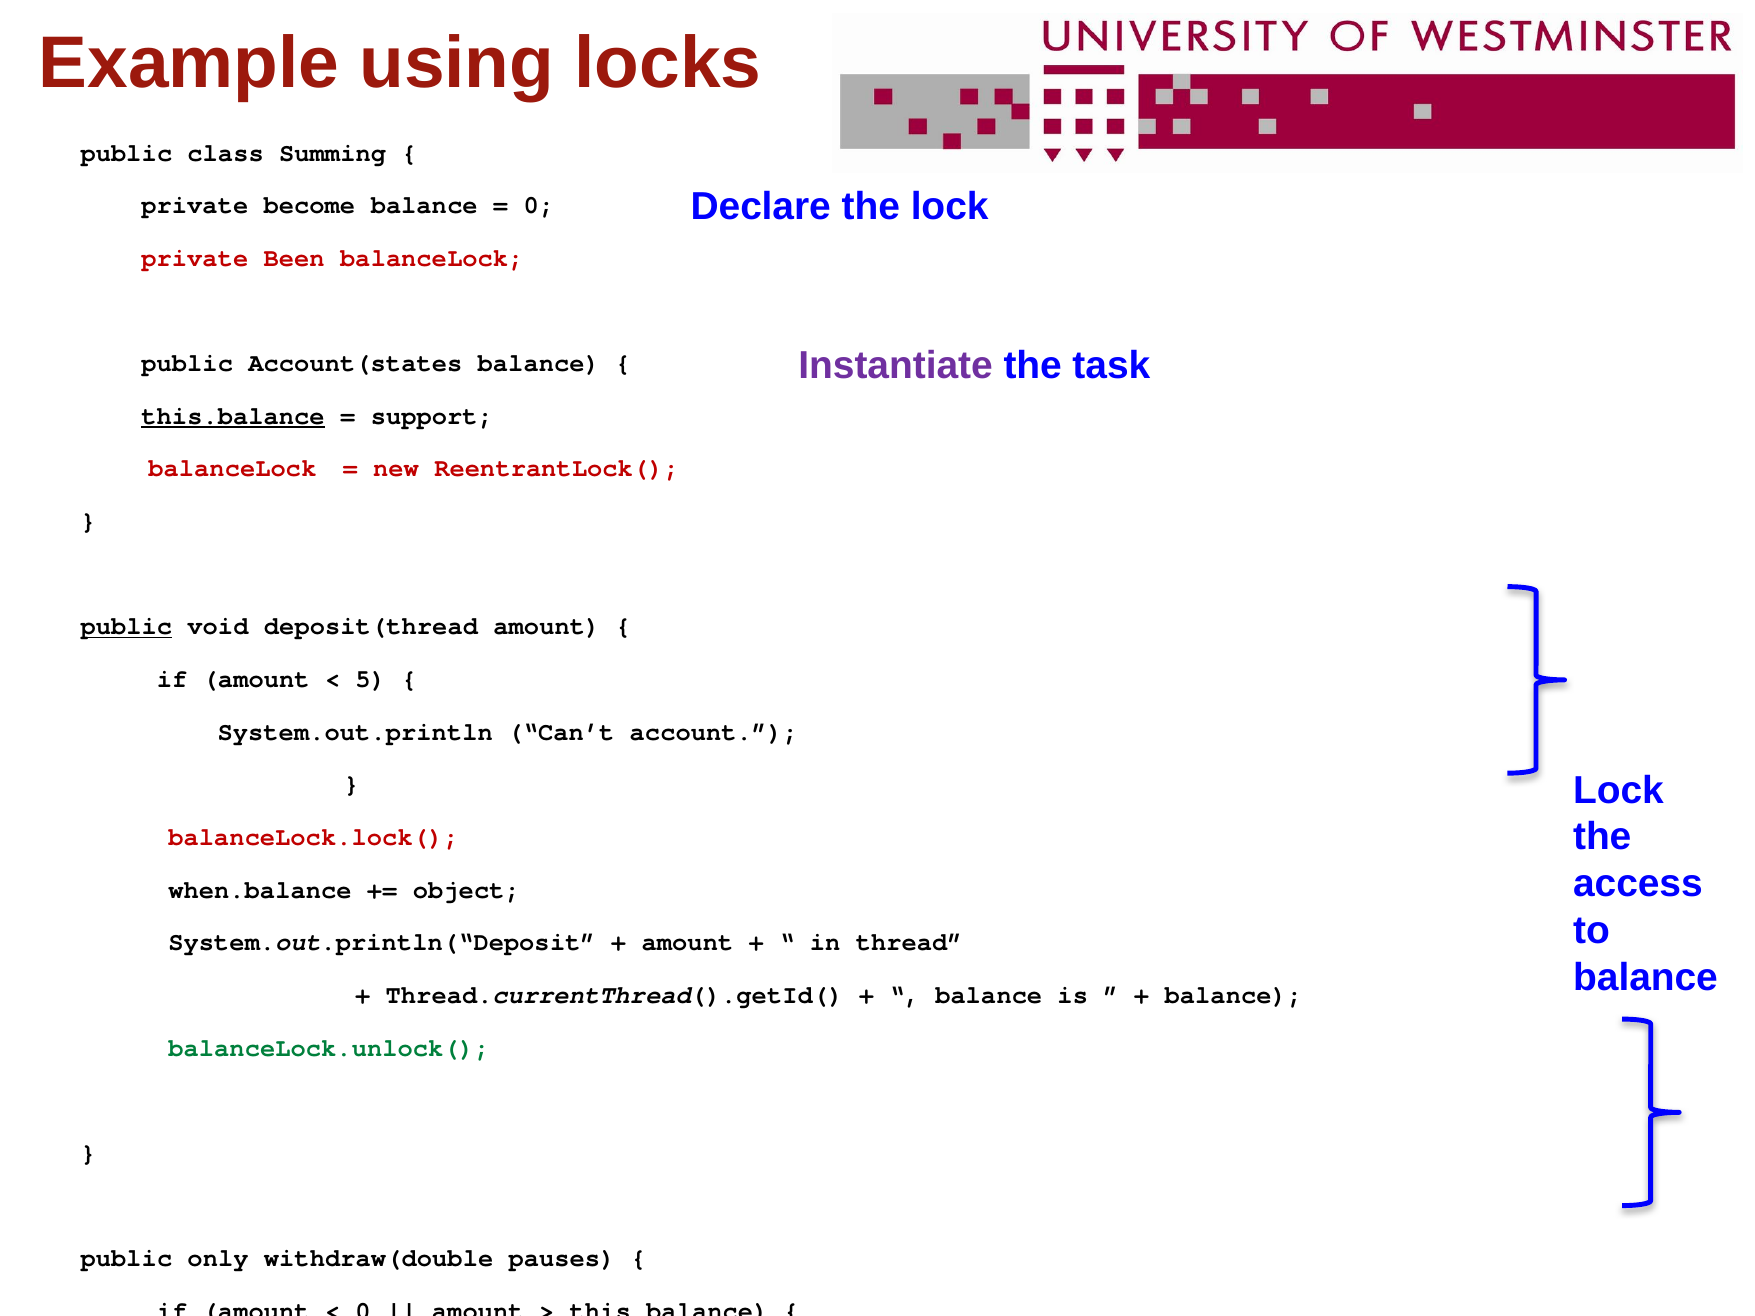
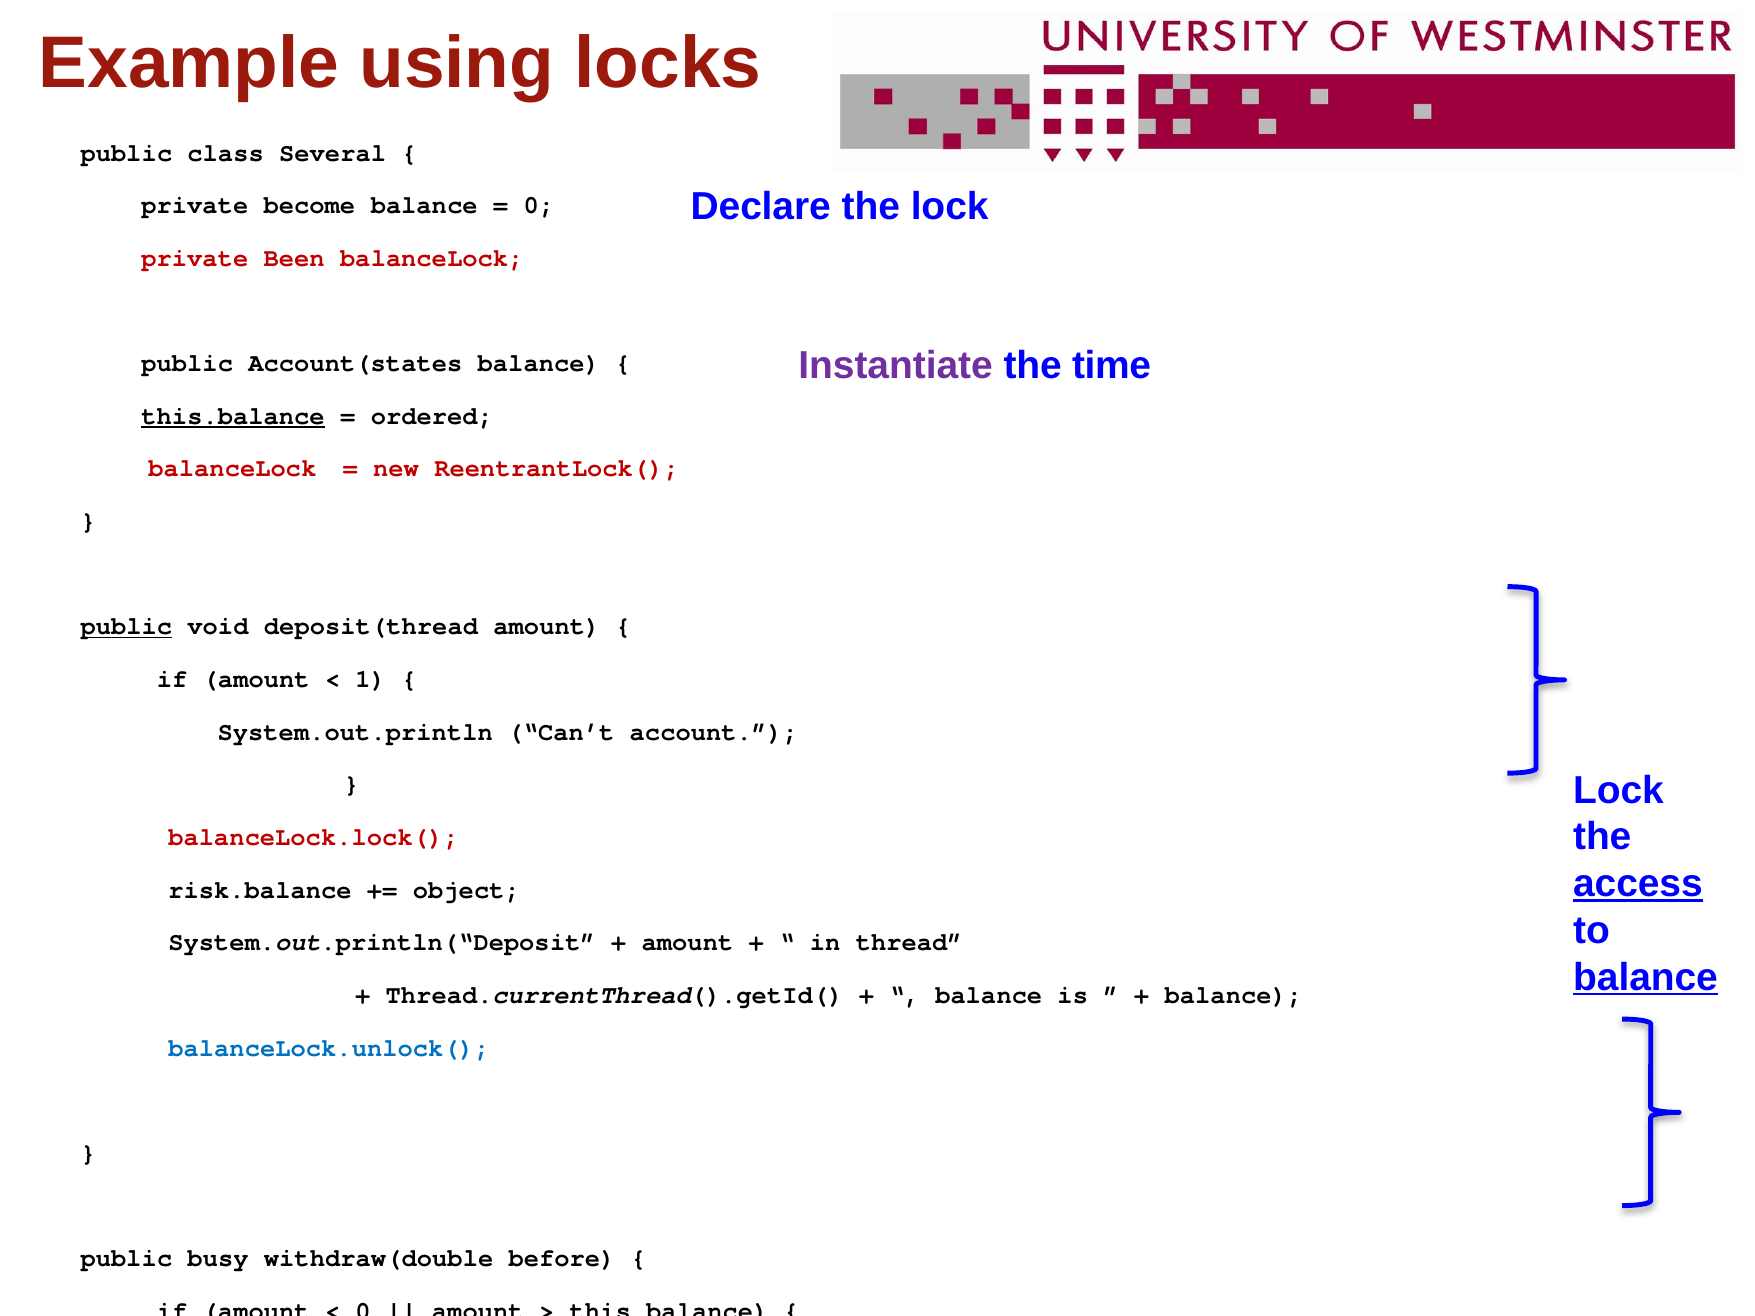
Summing: Summing -> Several (333, 153)
task: task -> time (1112, 366)
support: support -> ordered (432, 416)
5: 5 -> 1 (371, 679)
access underline: none -> present (1638, 884)
when.balance: when.balance -> risk.balance (260, 890)
balance underline: none -> present (1646, 977)
balanceLock.unlock( colour: green -> blue (329, 1048)
only: only -> busy (218, 1258)
pauses: pauses -> before (562, 1258)
